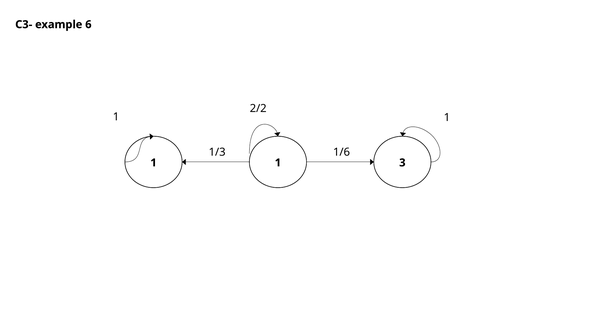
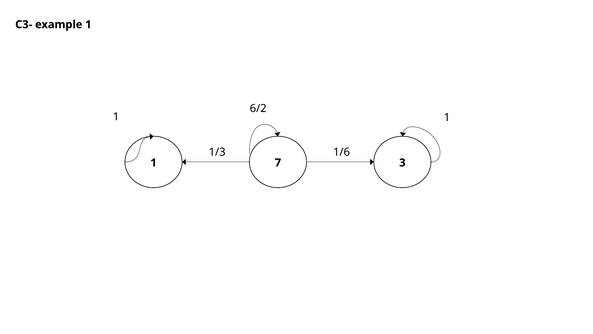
example 6: 6 -> 1 (88, 24)
2/2: 2/2 -> 6/2 (258, 108)
1 1: 1 -> 7 (278, 163)
